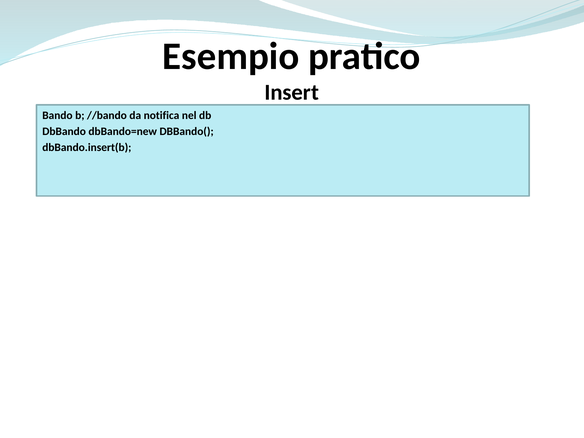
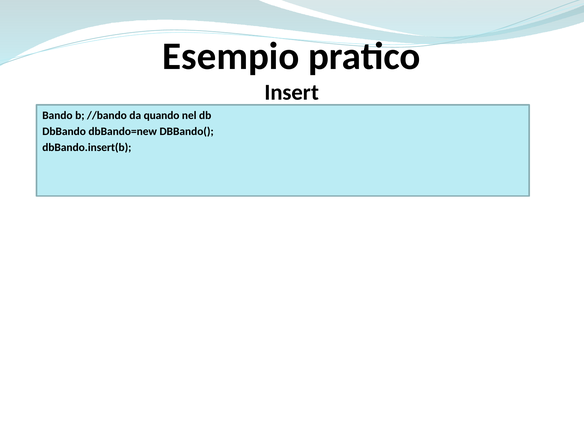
notifica: notifica -> quando (162, 115)
